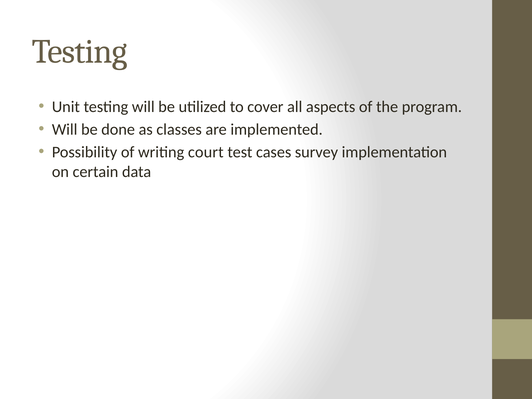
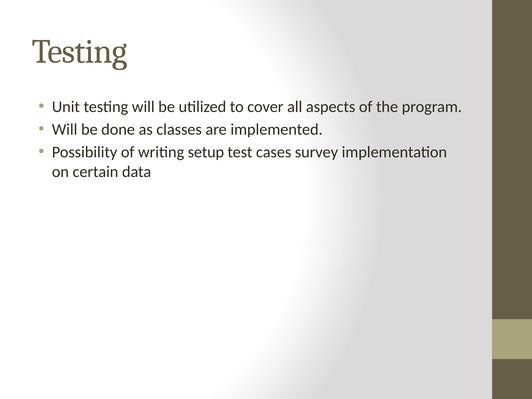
court: court -> setup (206, 152)
